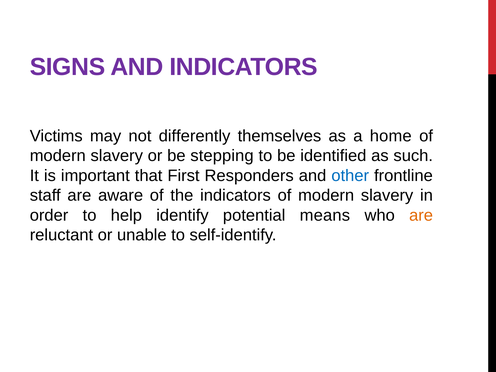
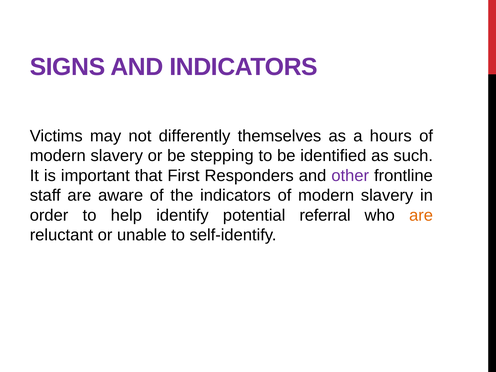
home: home -> hours (391, 136)
other colour: blue -> purple (350, 176)
means: means -> referral (325, 215)
